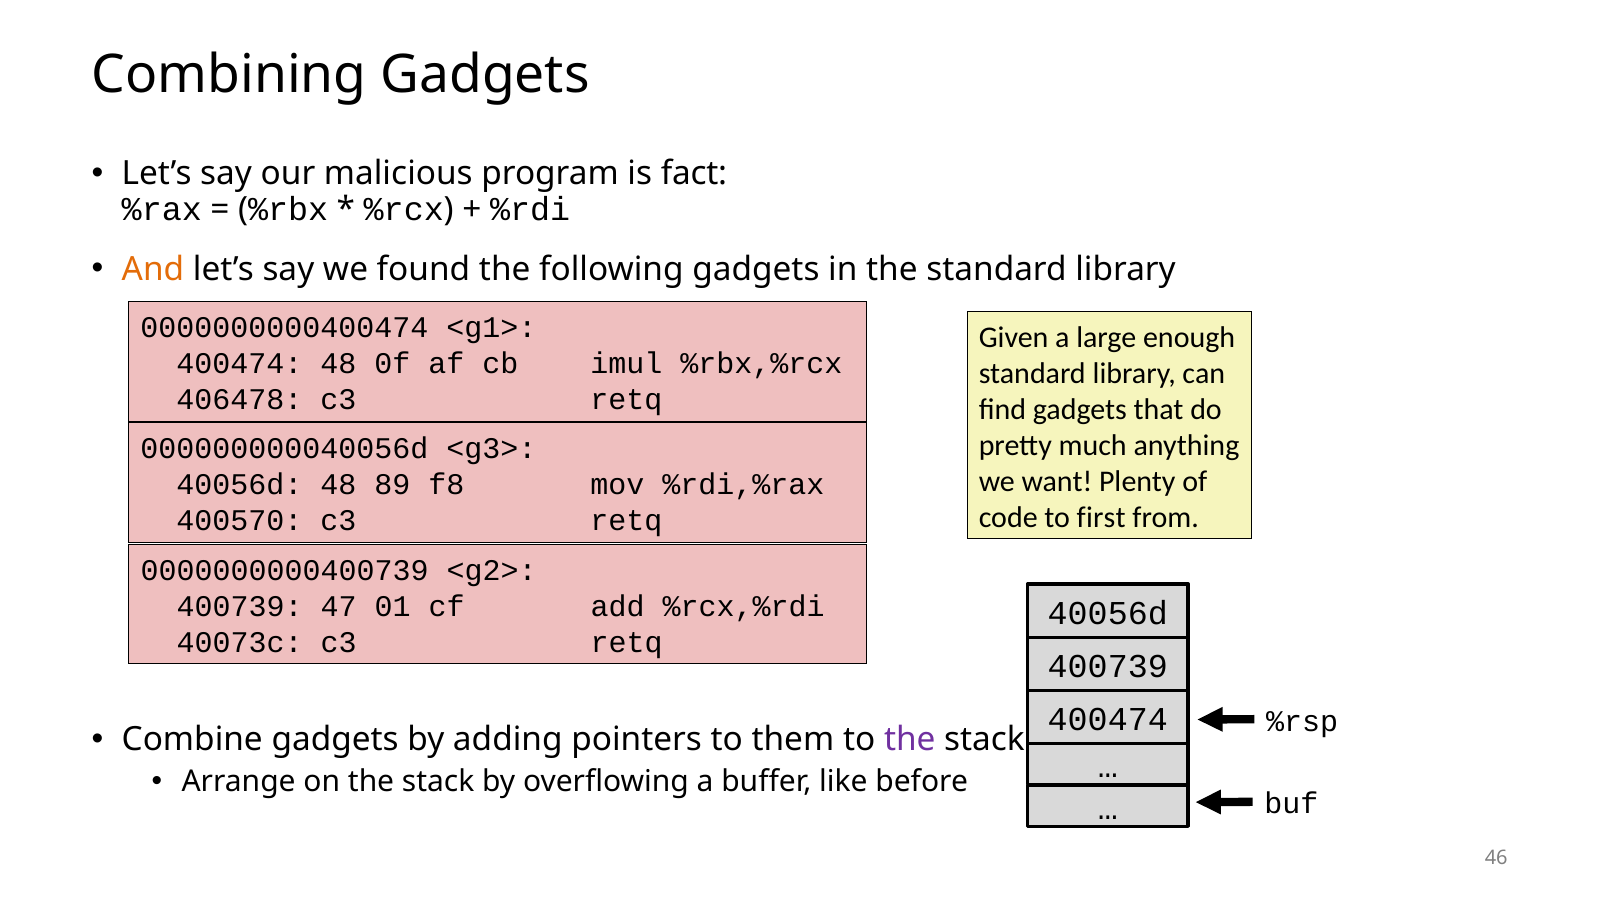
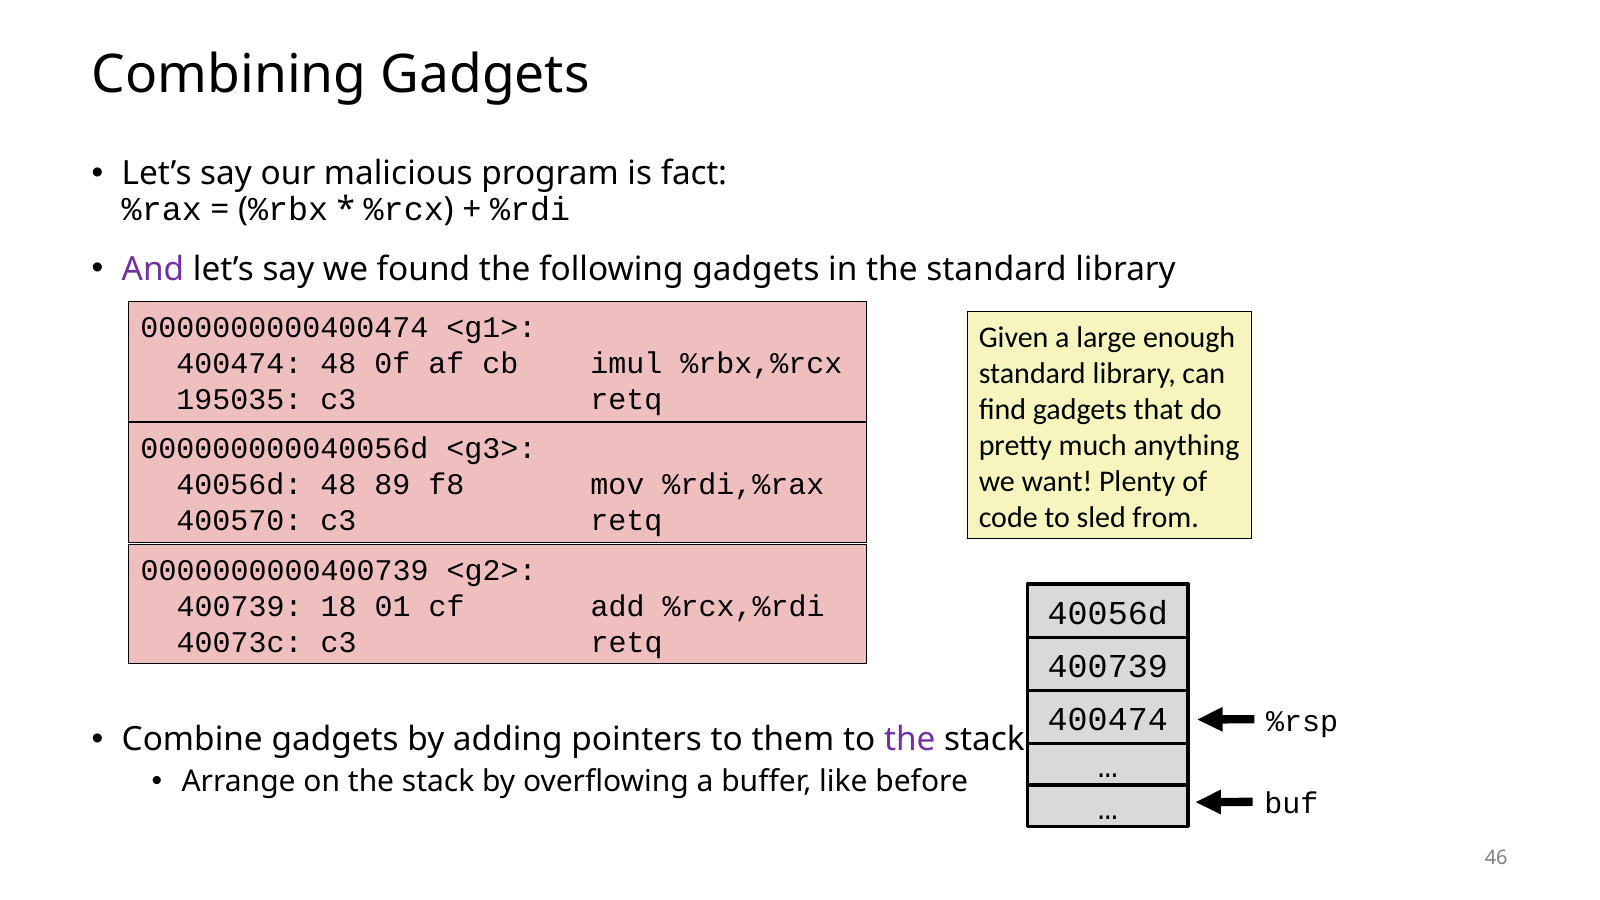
And colour: orange -> purple (153, 269)
406478: 406478 -> 195035 (239, 400)
first: first -> sled (1101, 517)
47: 47 -> 18 (339, 606)
